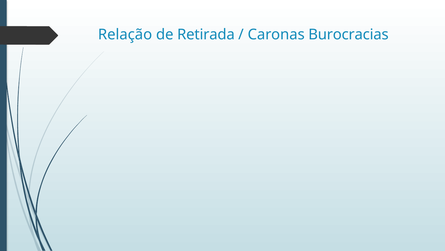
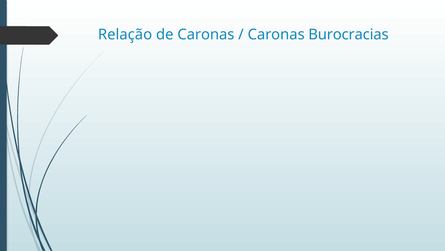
de Retirada: Retirada -> Caronas (206, 34)
